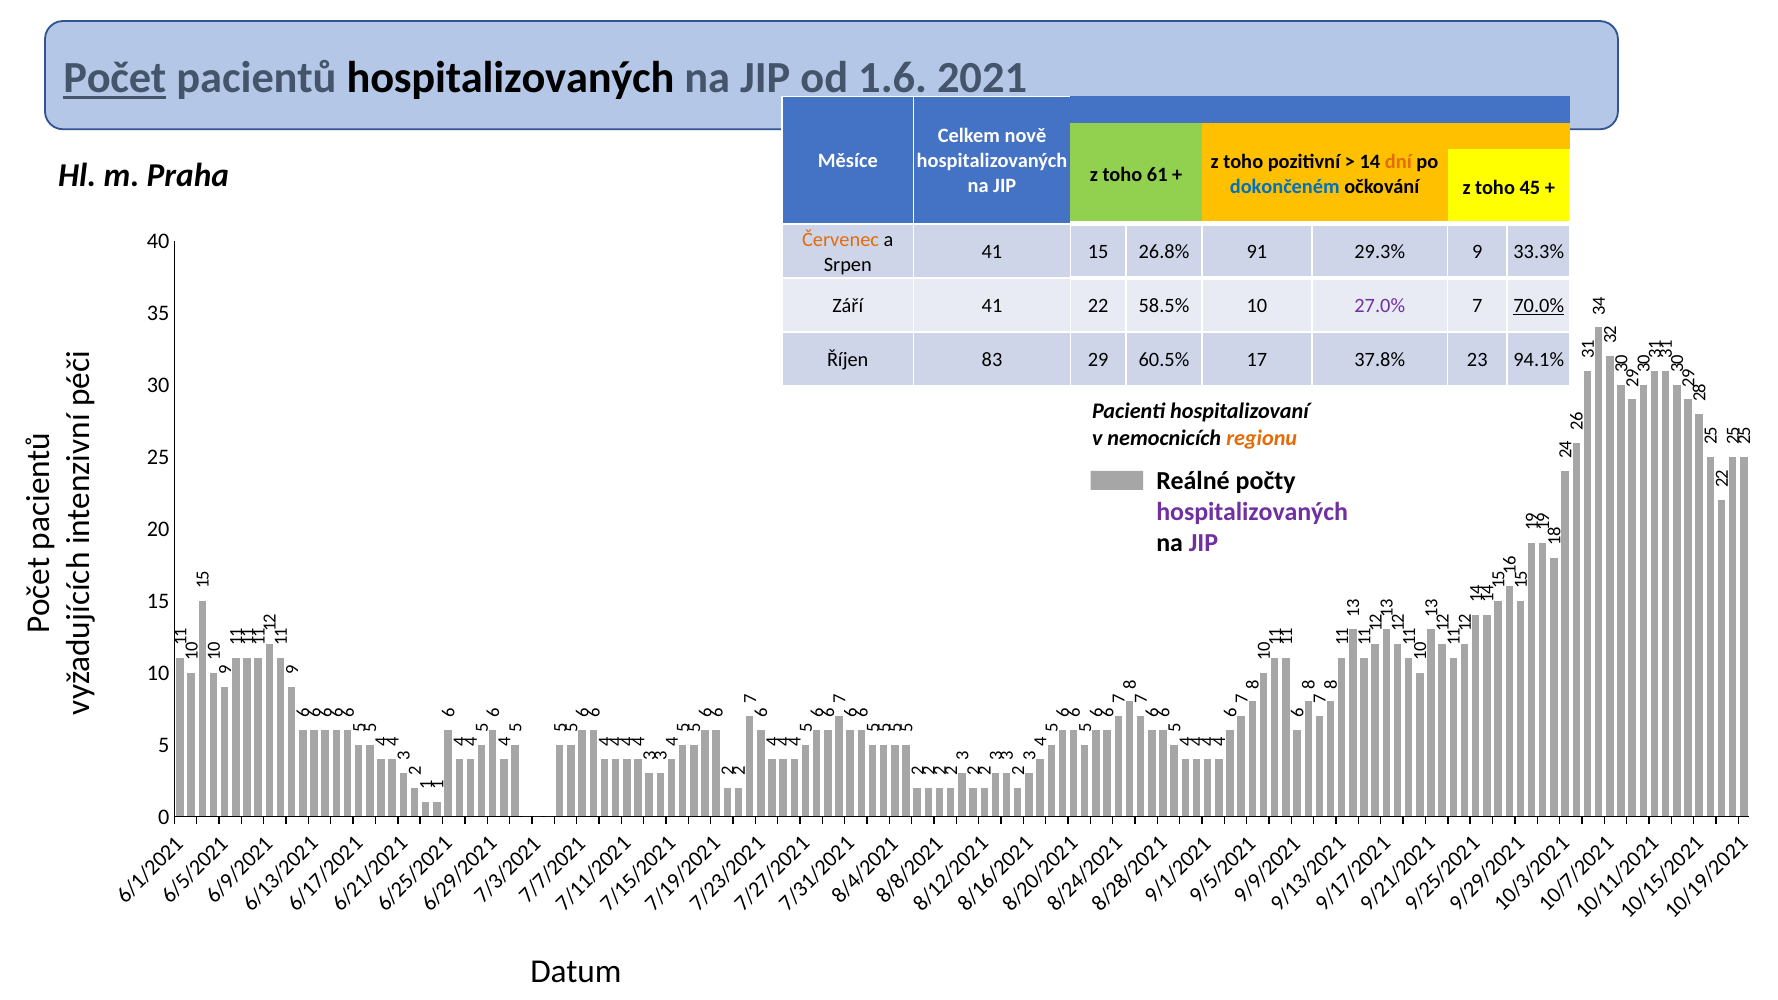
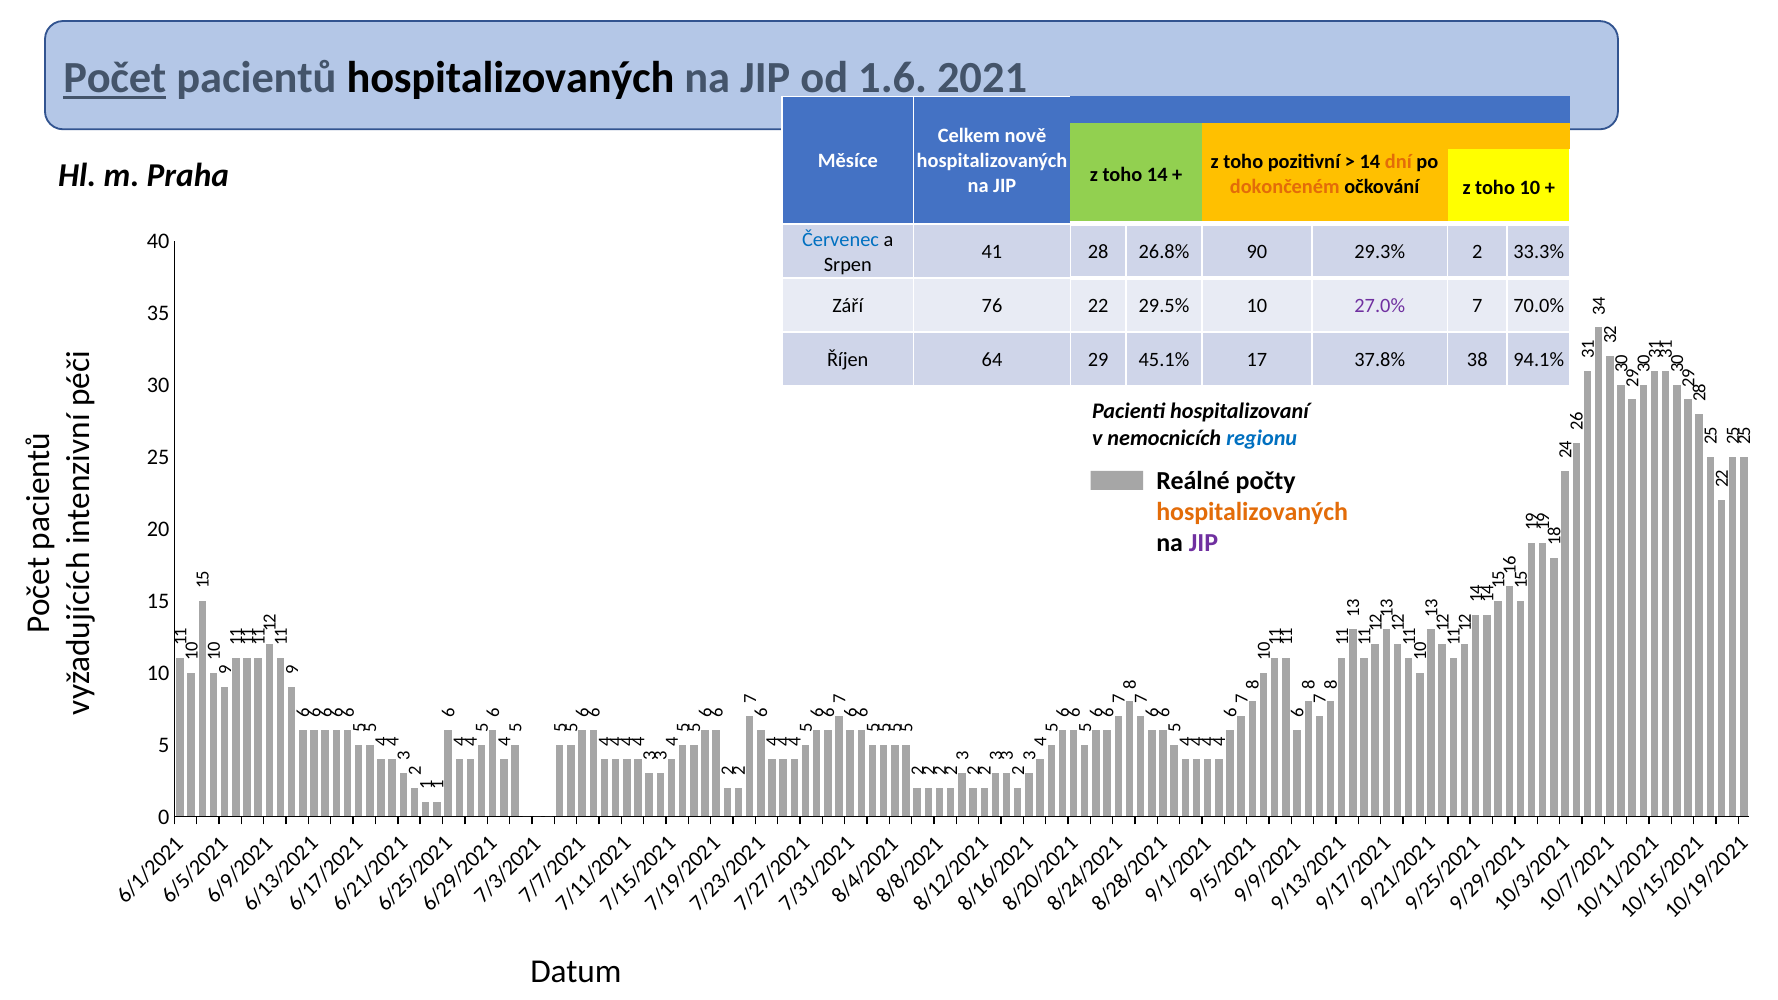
toho 61: 61 -> 14 (1157, 175)
dokončeném colour: blue -> orange (1285, 187)
toho 45: 45 -> 10 (1530, 188)
Červenec colour: orange -> blue (841, 239)
41 15: 15 -> 28 (1098, 252)
91: 91 -> 90 (1257, 252)
29.3% 9: 9 -> 2 (1477, 252)
Září 41: 41 -> 76 (992, 306)
58.5%: 58.5% -> 29.5% (1164, 306)
70.0% underline: present -> none (1539, 306)
83: 83 -> 64 (992, 360)
60.5%: 60.5% -> 45.1% (1164, 360)
23: 23 -> 38 (1477, 360)
regionu colour: orange -> blue (1262, 438)
hospitalizovaných colour: purple -> orange (1252, 512)
